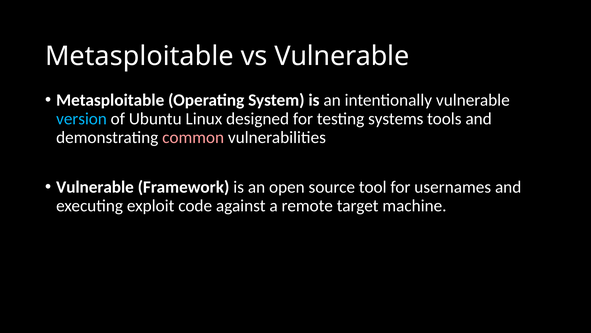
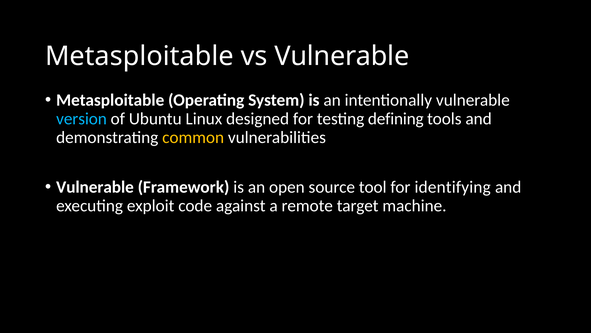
systems: systems -> defining (396, 119)
common colour: pink -> yellow (193, 137)
usernames: usernames -> identifying (453, 187)
